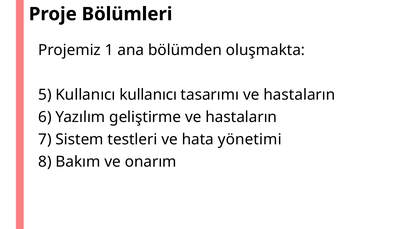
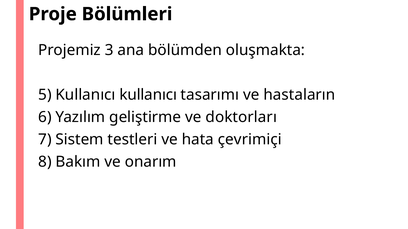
1: 1 -> 3 (109, 50)
geliştirme ve hastaların: hastaların -> doktorları (241, 117)
yönetimi: yönetimi -> çevrimiçi (250, 140)
